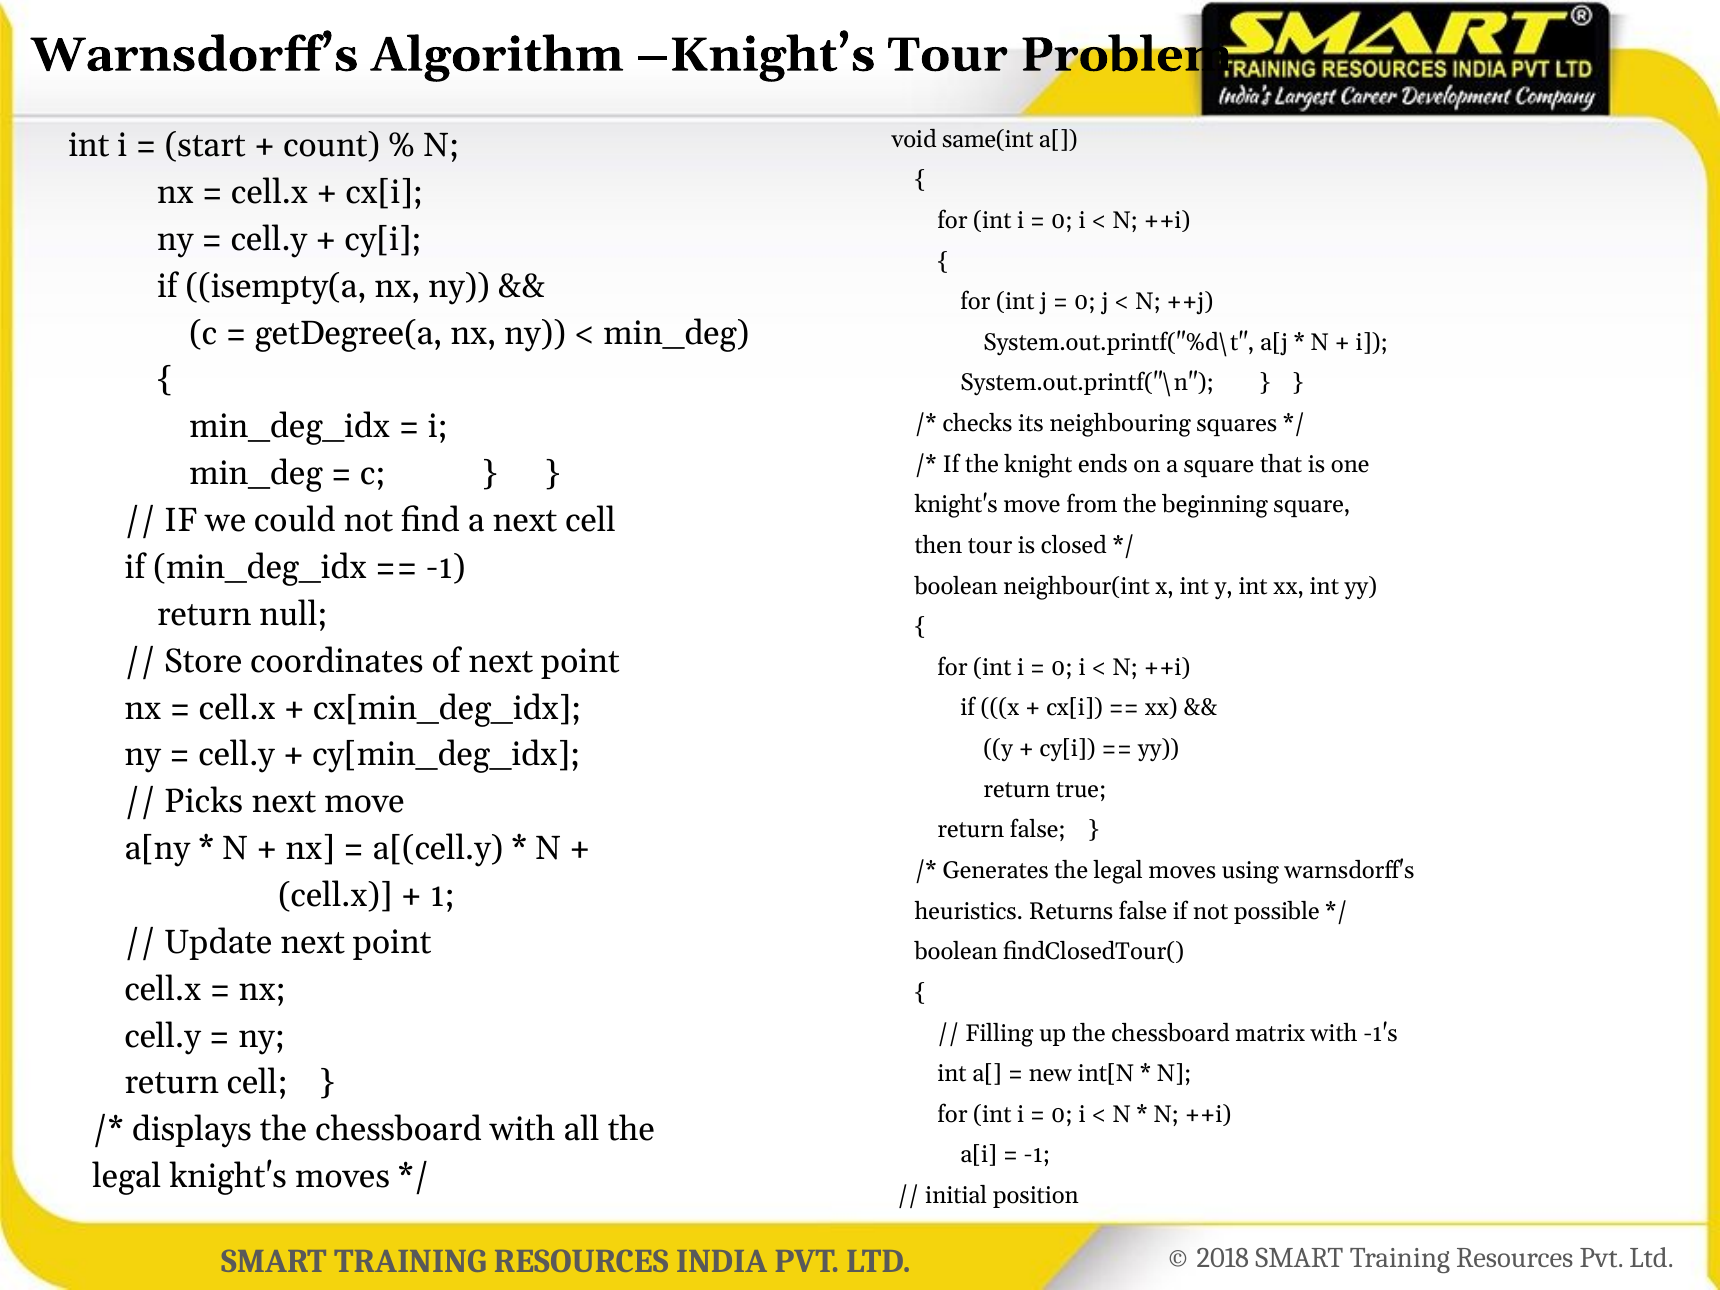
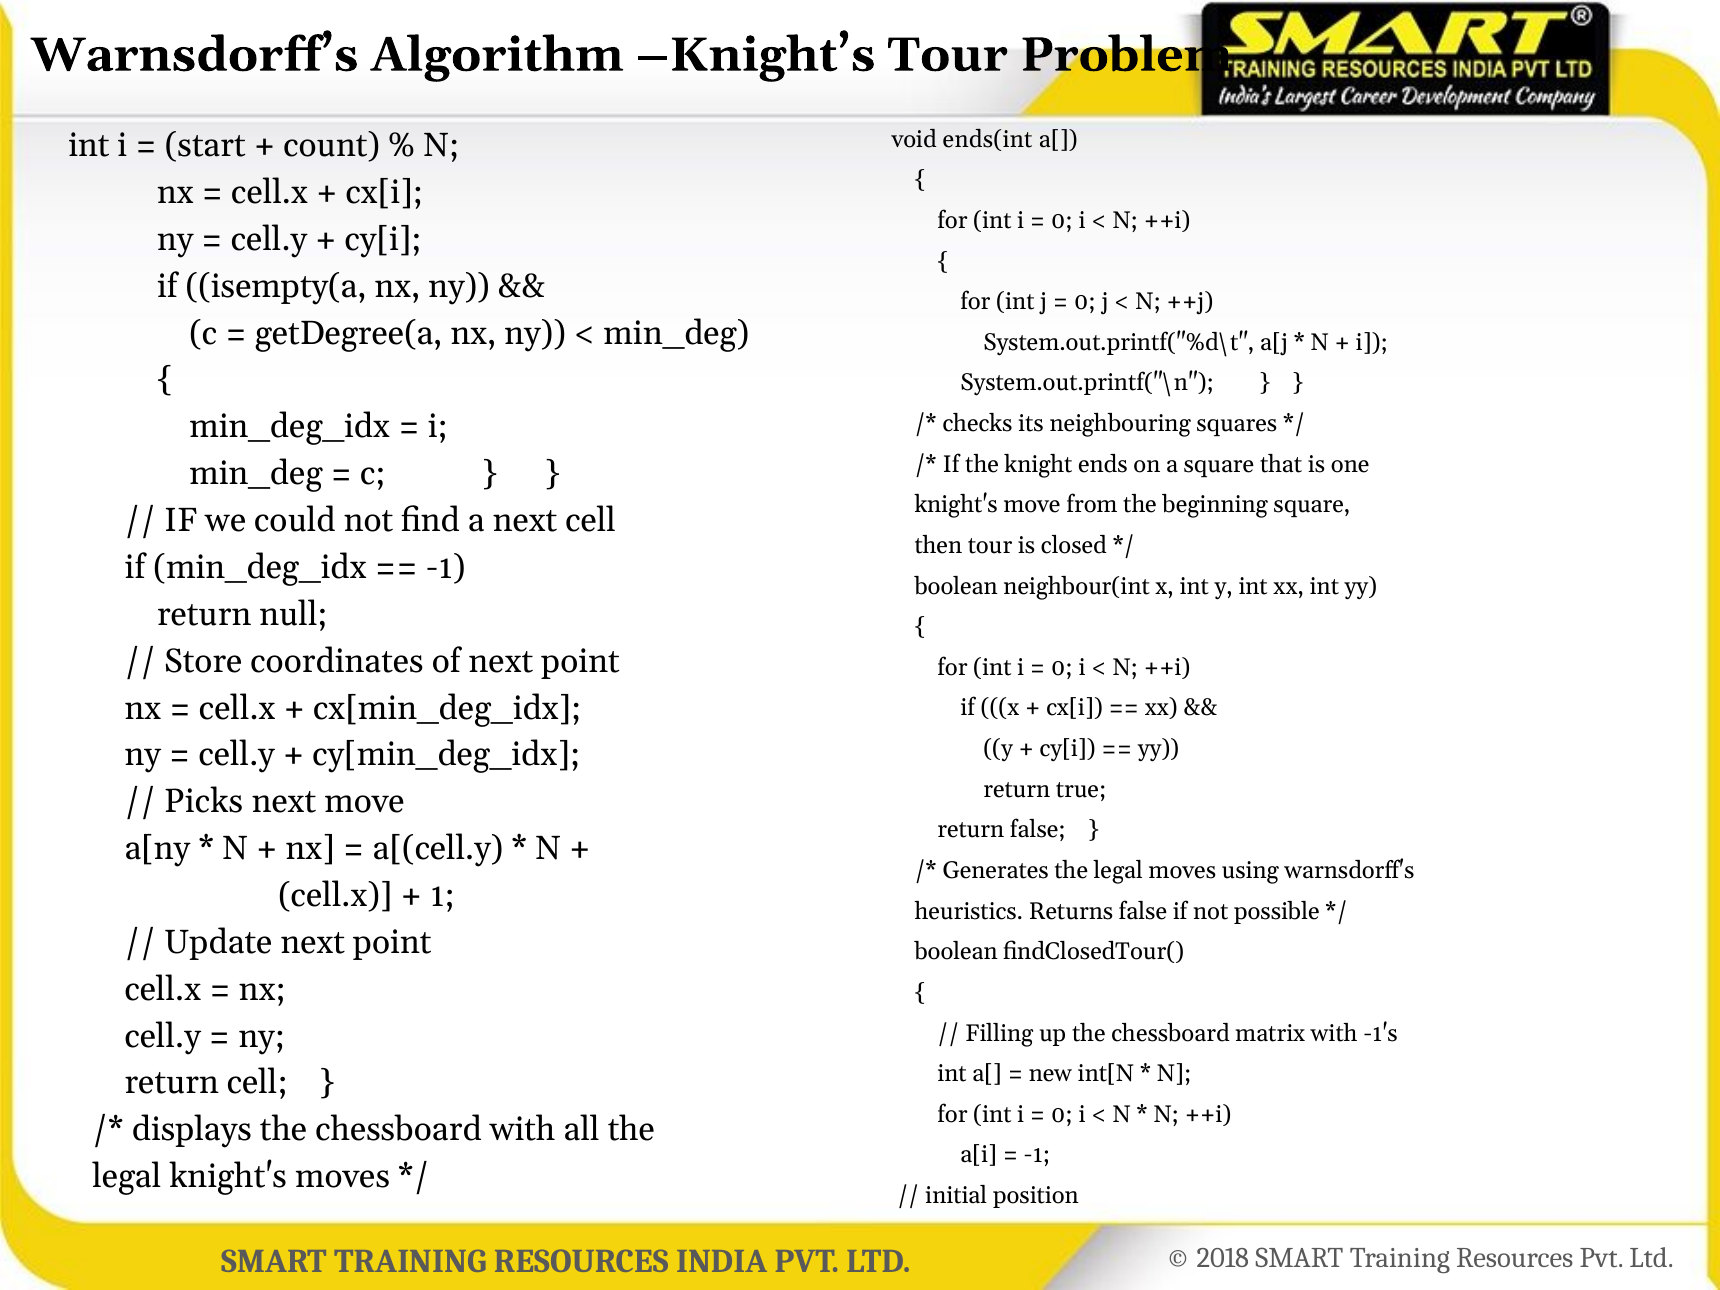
same(int: same(int -> ends(int (988, 139)
